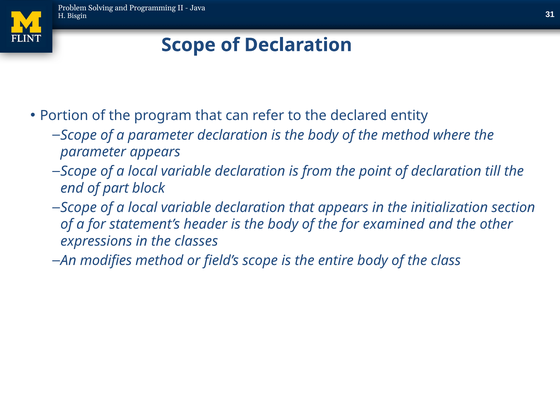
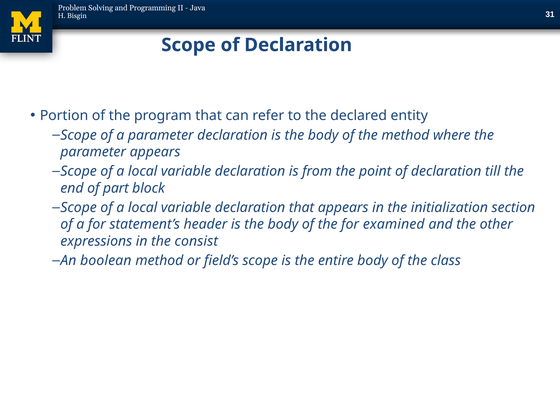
classes: classes -> consist (196, 241)
modifies: modifies -> boolean (106, 261)
